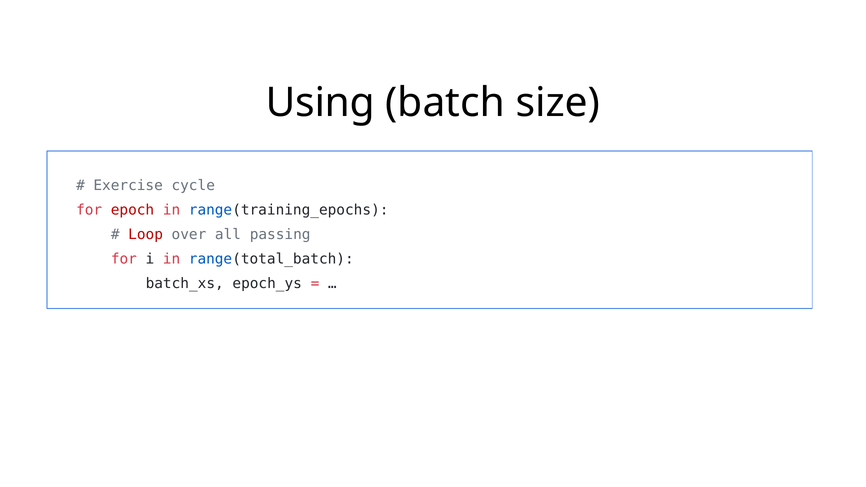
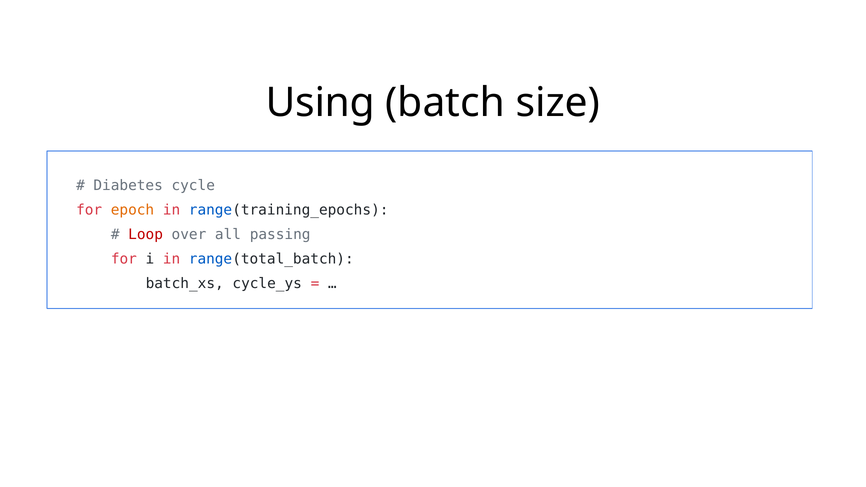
Exercise: Exercise -> Diabetes (128, 185)
epoch colour: red -> orange (132, 210)
epoch_ys: epoch_ys -> cycle_ys (267, 284)
